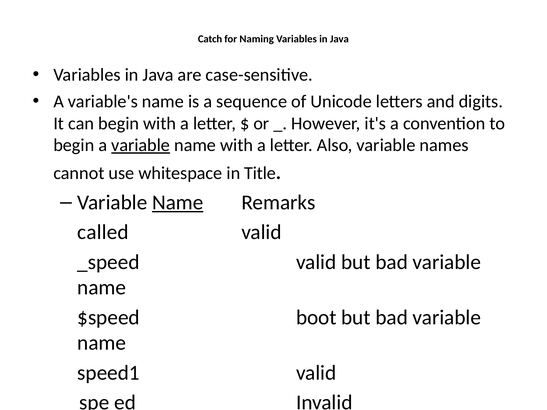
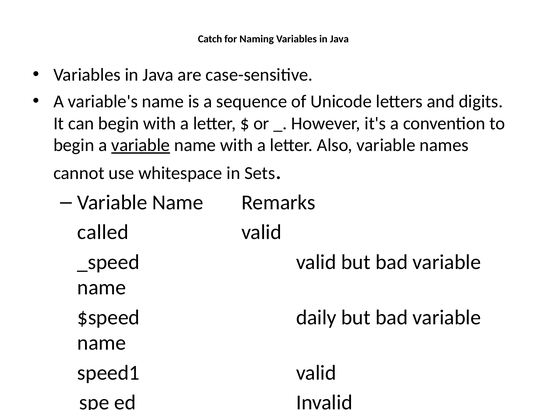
Title: Title -> Sets (260, 173)
Name underline: present -> none (178, 203)
boot: boot -> daily (316, 318)
